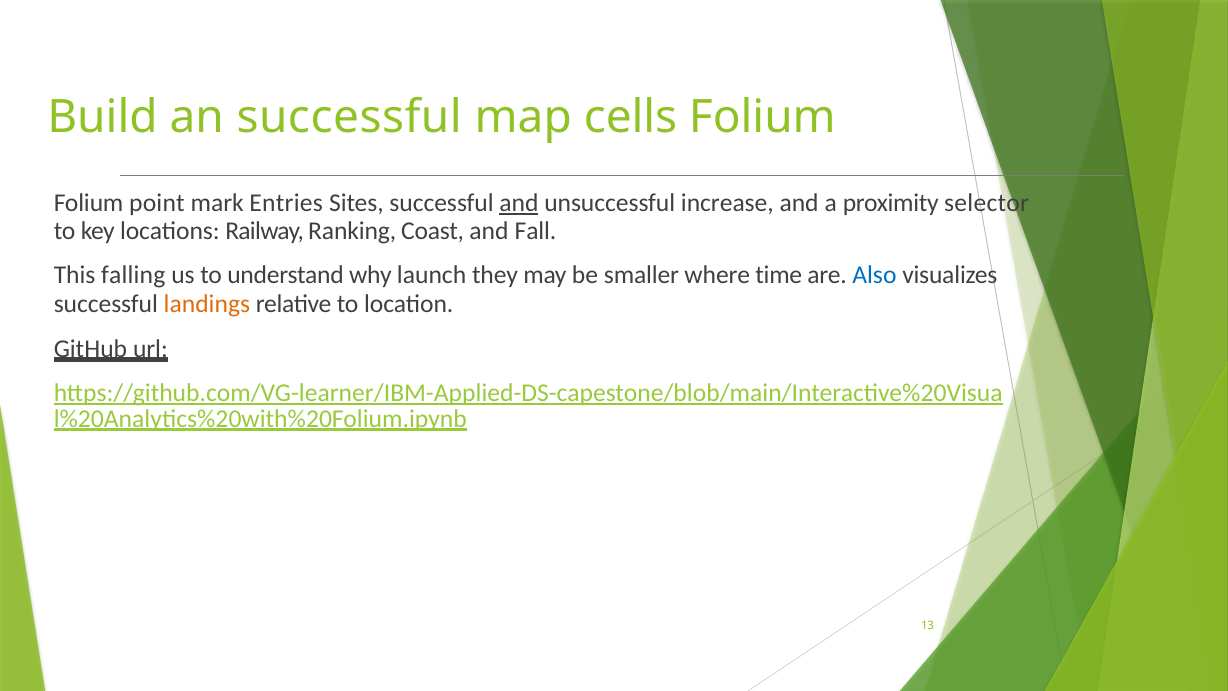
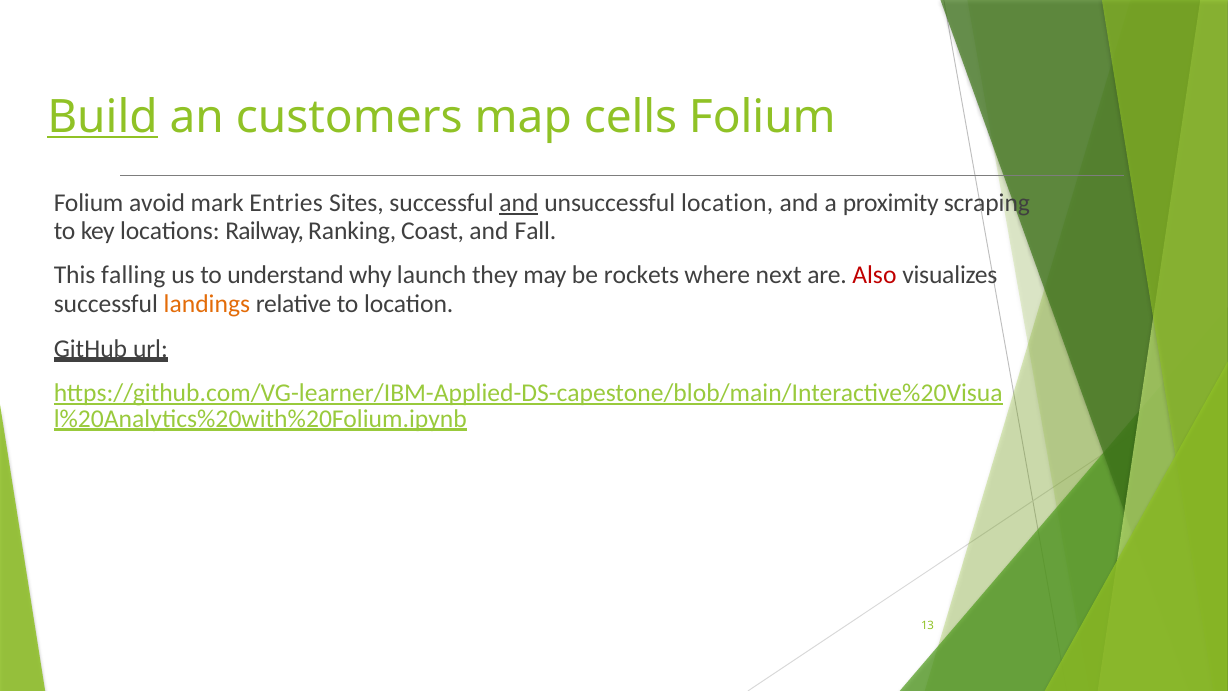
Build underline: none -> present (103, 117)
an successful: successful -> customers (349, 117)
point: point -> avoid (157, 203)
unsuccessful increase: increase -> location (727, 203)
selector: selector -> scraping (987, 203)
smaller: smaller -> rockets (642, 275)
time: time -> next (779, 275)
Also colour: blue -> red (874, 275)
